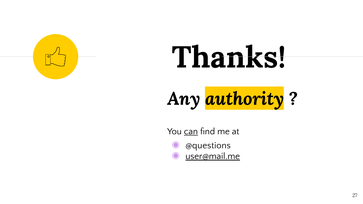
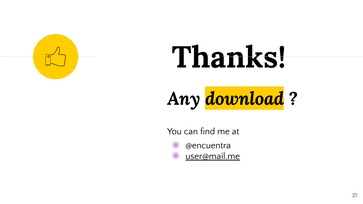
authority: authority -> download (245, 99)
can underline: present -> none (191, 132)
@questions: @questions -> @encuentra (208, 145)
